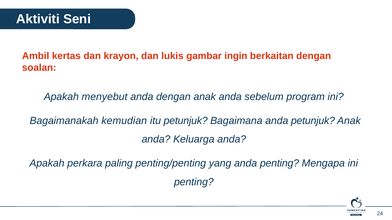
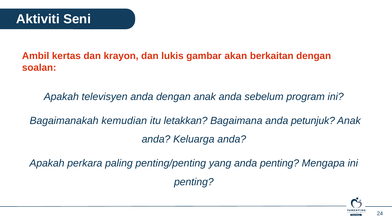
ingin: ingin -> akan (236, 56)
menyebut: menyebut -> televisyen (105, 97)
itu petunjuk: petunjuk -> letakkan (186, 121)
